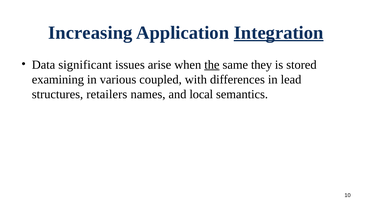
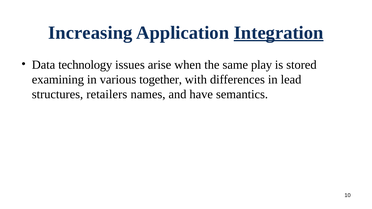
significant: significant -> technology (85, 65)
the underline: present -> none (212, 65)
they: they -> play (262, 65)
coupled: coupled -> together (161, 80)
local: local -> have (201, 95)
